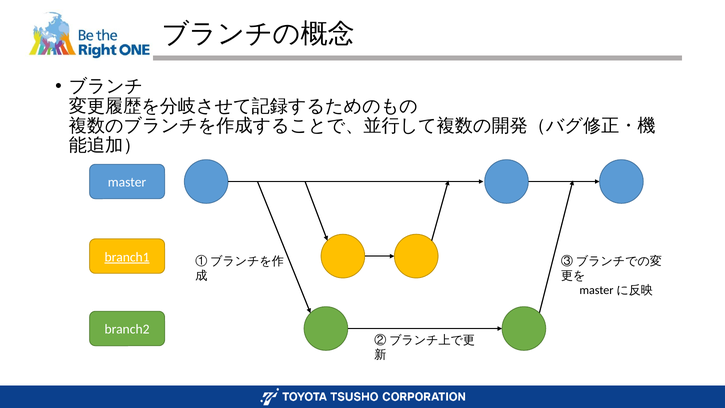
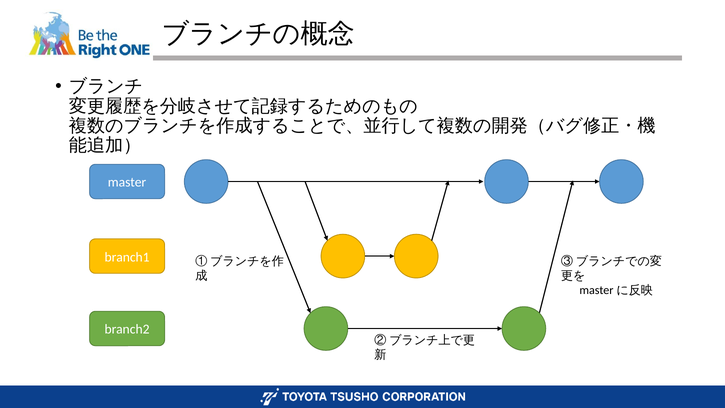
branch1 underline: present -> none (127, 257)
